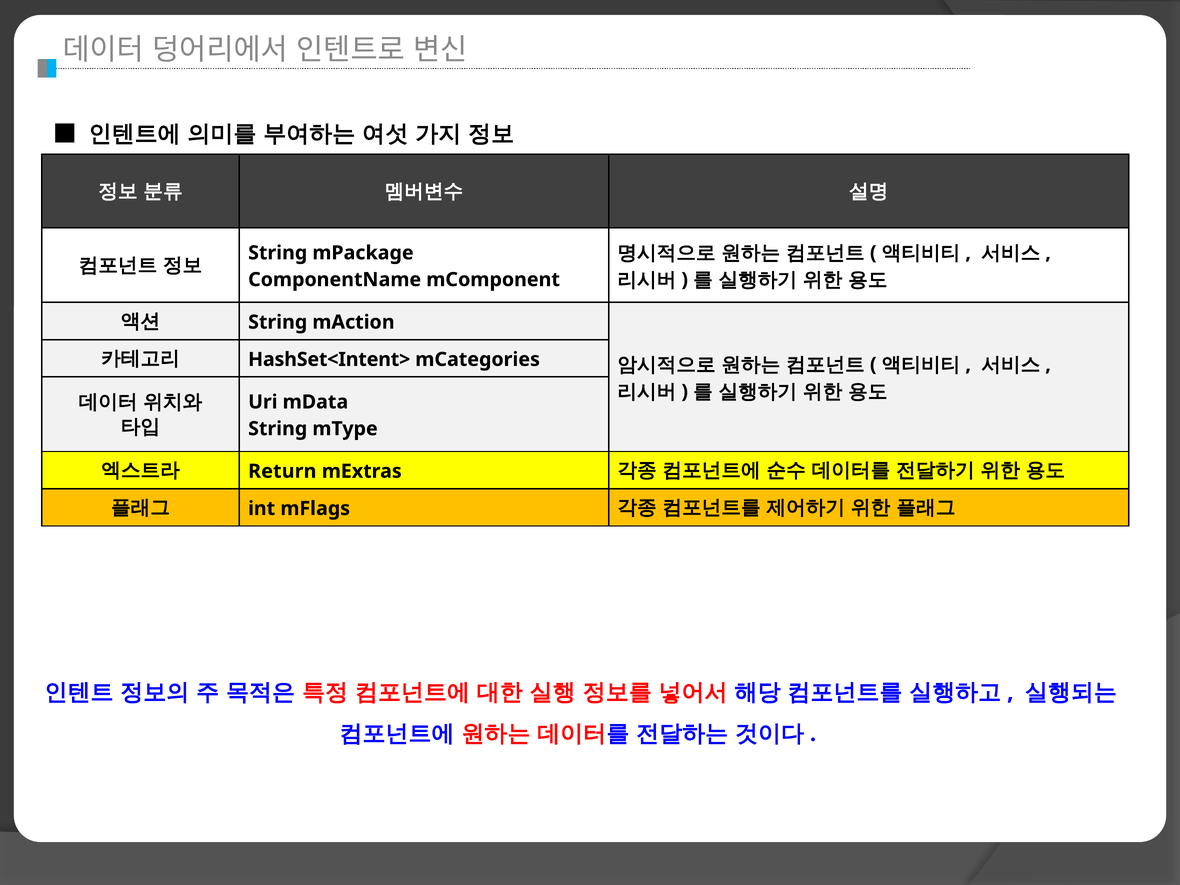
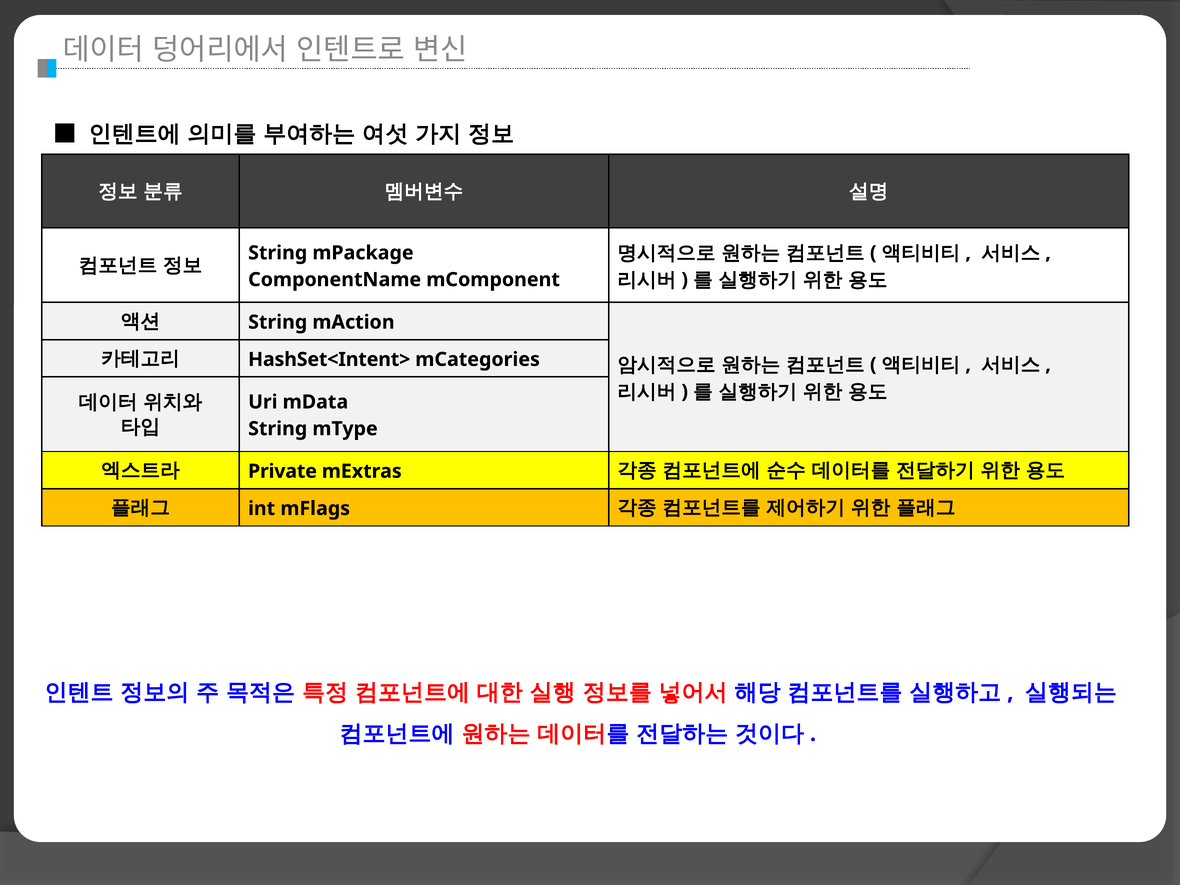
Return: Return -> Private (282, 471)
